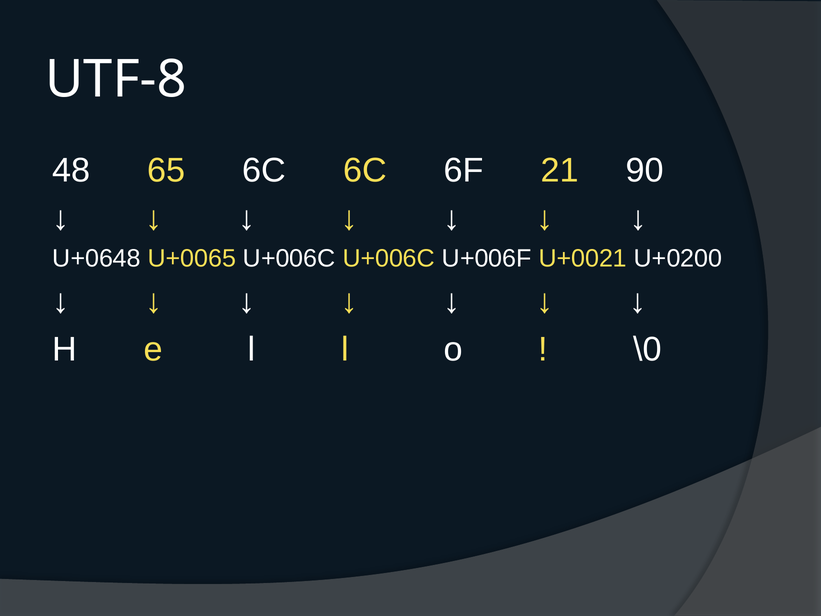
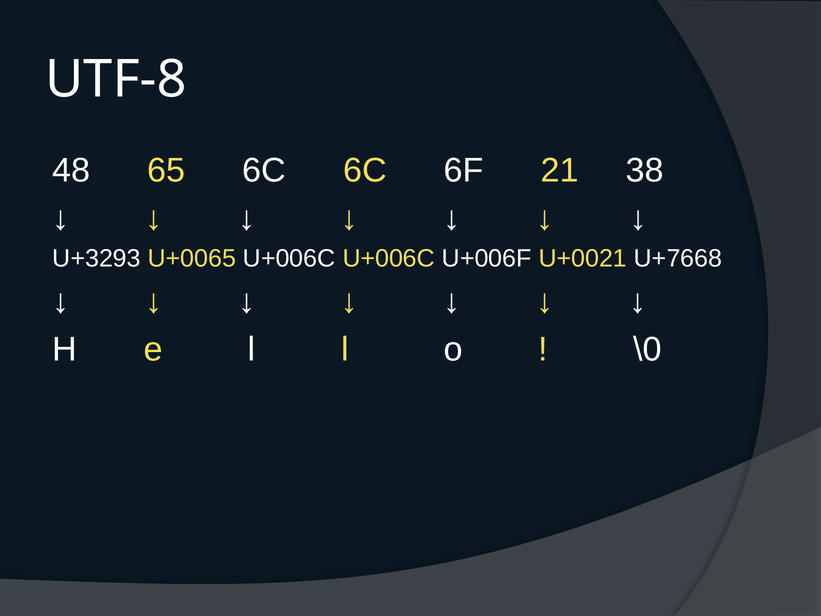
90: 90 -> 38 (645, 171)
U+0648: U+0648 -> U+3293 (97, 258)
U+0200: U+0200 -> U+7668 (678, 258)
